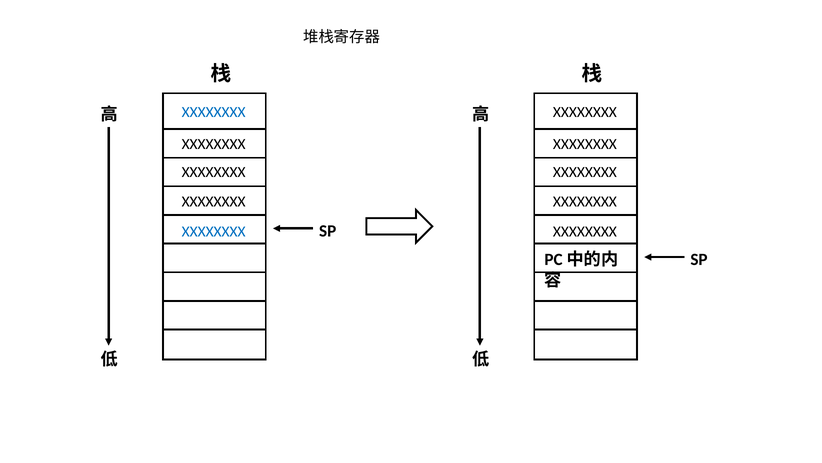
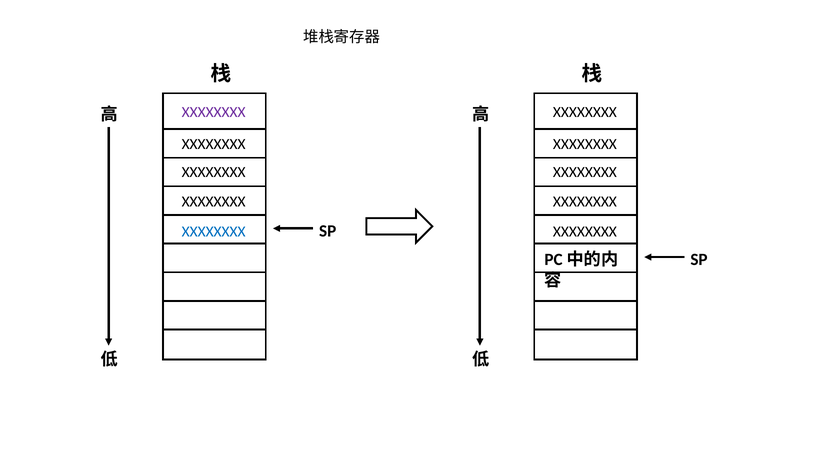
XXXXXXXX colour: blue -> purple (214, 112)
